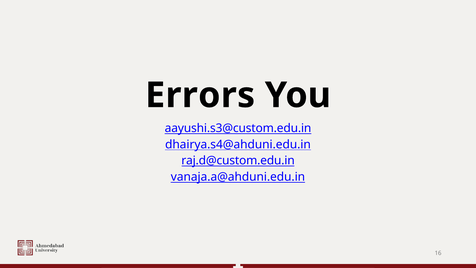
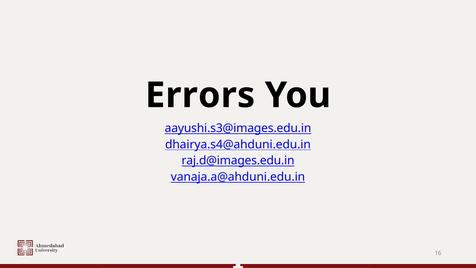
aayushi.s3@custom.edu.in: aayushi.s3@custom.edu.in -> aayushi.s3@images.edu.in (238, 128)
raj.d@custom.edu.in: raj.d@custom.edu.in -> raj.d@images.edu.in (238, 161)
